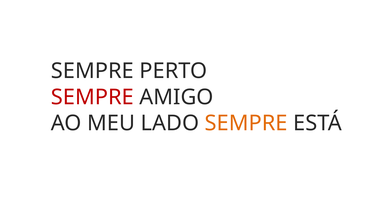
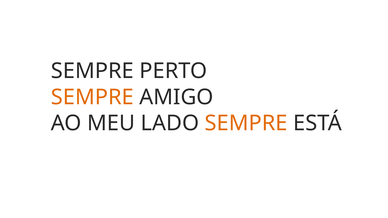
SEMPRE colour: red -> orange (92, 97)
